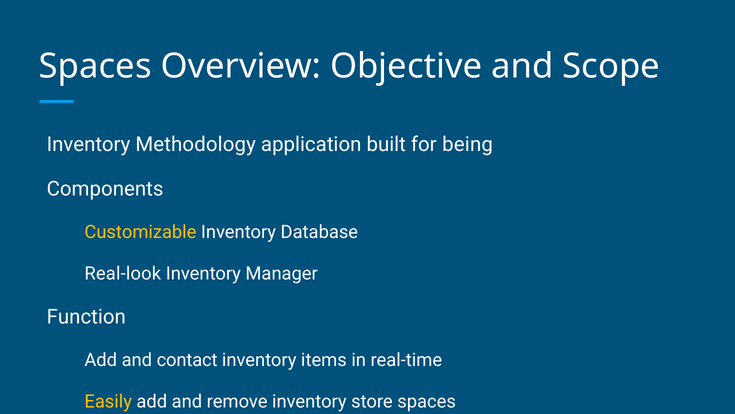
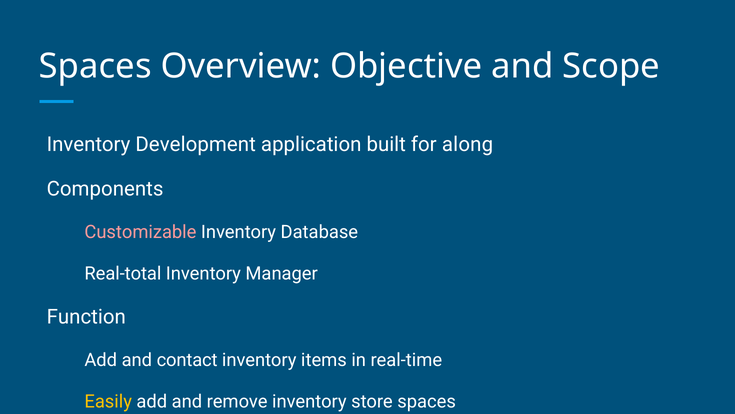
Methodology: Methodology -> Development (196, 144)
being: being -> along (468, 144)
Customizable colour: yellow -> pink (140, 232)
Real-look: Real-look -> Real-total (123, 273)
